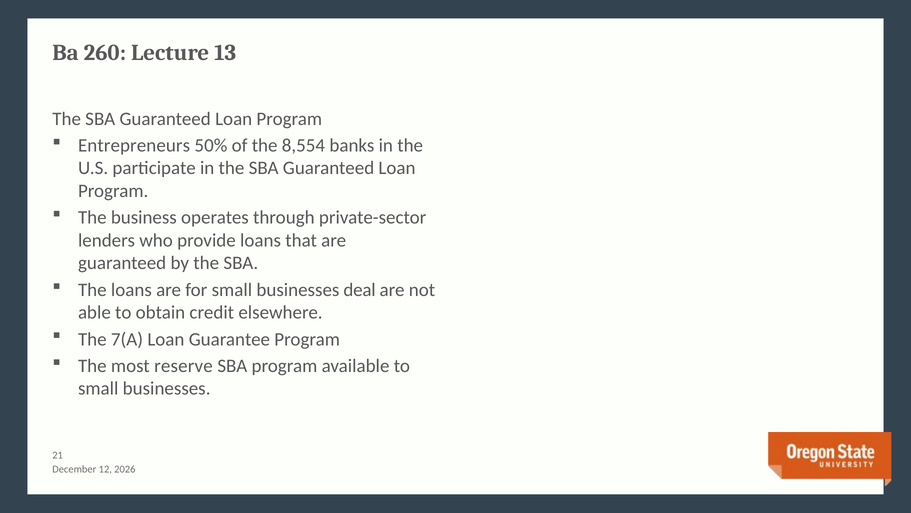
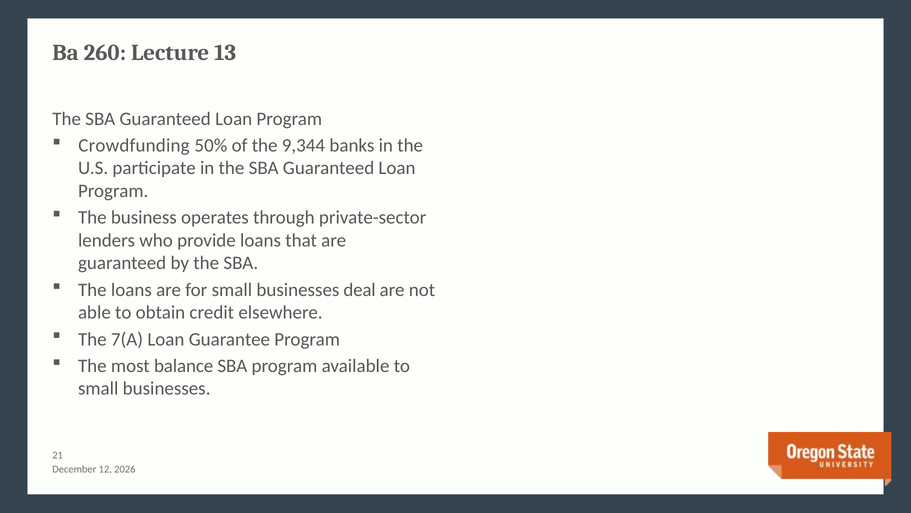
Entrepreneurs: Entrepreneurs -> Crowdfunding (134, 145)
8,554: 8,554 -> 9,344 (303, 145)
reserve: reserve -> balance (184, 365)
